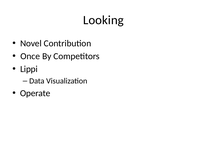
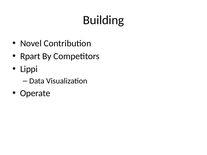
Looking: Looking -> Building (103, 20)
Once: Once -> Rpart (30, 56)
